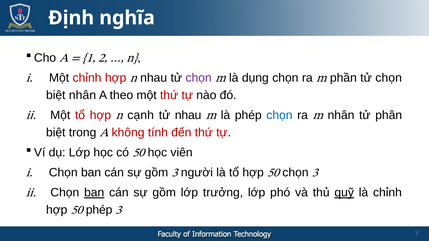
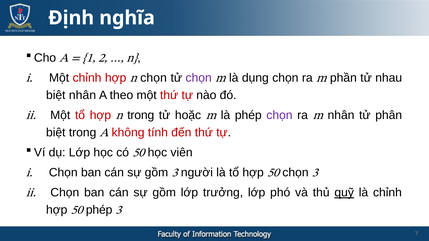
nhau: nhau -> chọn (154, 78)
phần tử chọn: chọn -> nhau (389, 78)
cạnh: cạnh -> trong (141, 115)
tử nhau: nhau -> hoặc (188, 115)
chọn colour: blue -> purple (279, 115)
ban underline: present -> none (94, 193)
